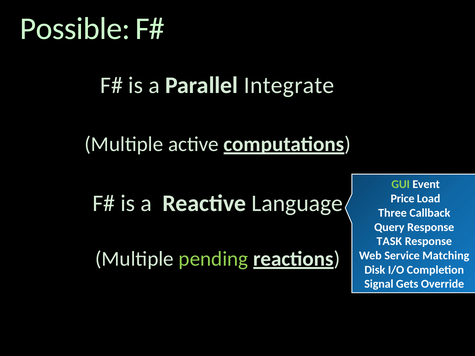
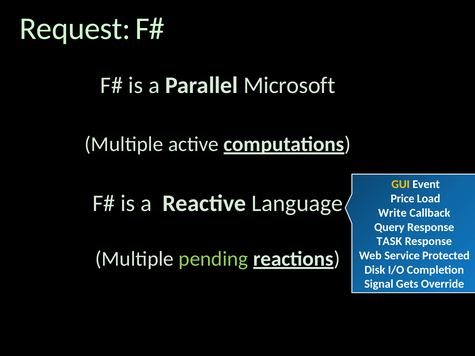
Possible: Possible -> Request (75, 29)
Integrate: Integrate -> Microsoft (289, 85)
GUI colour: light green -> yellow (401, 185)
Three: Three -> Write (392, 213)
Matching: Matching -> Protected (446, 256)
